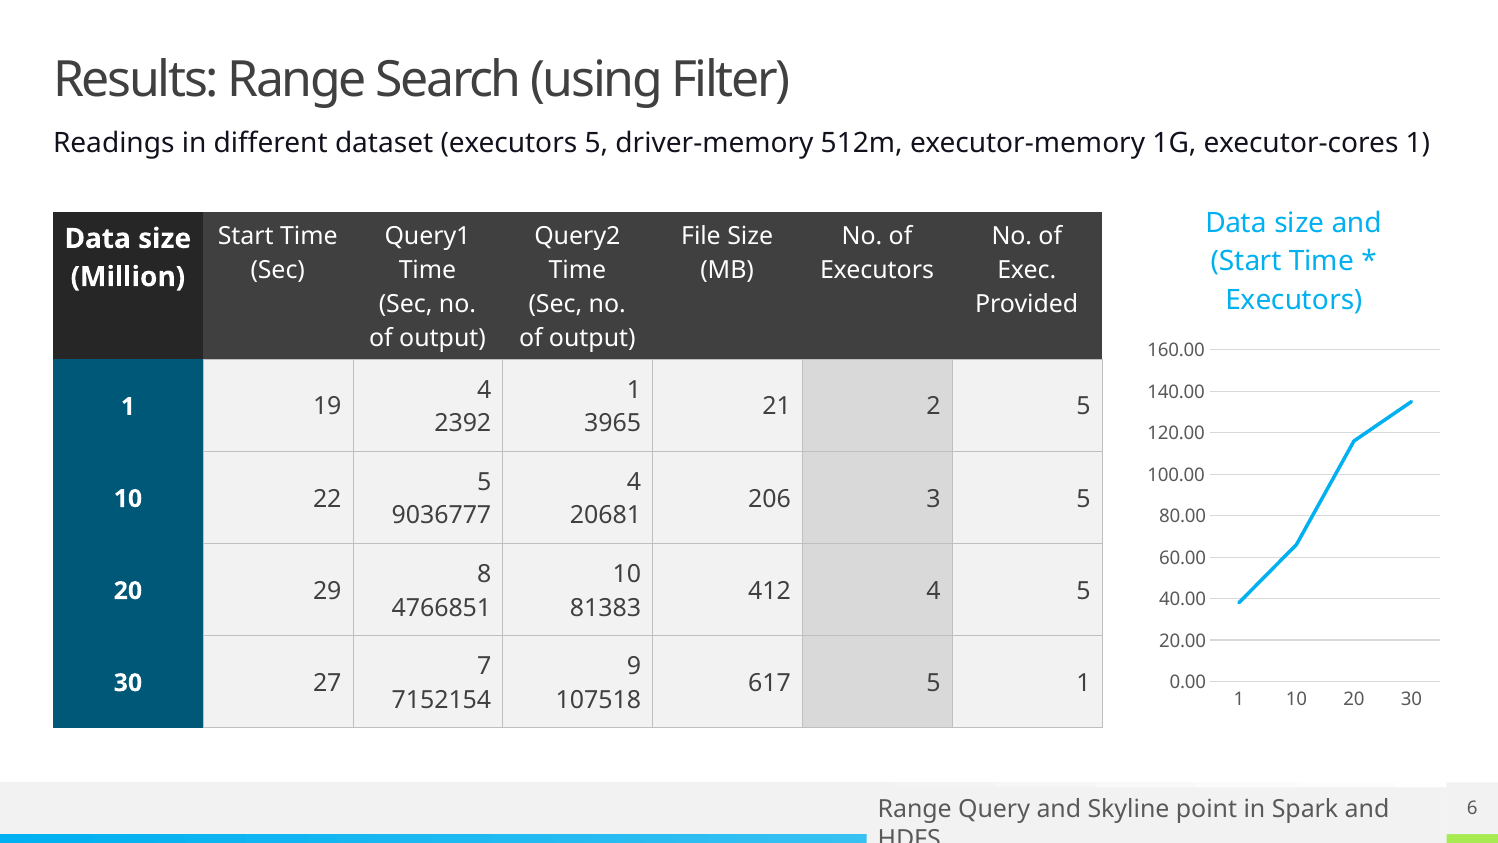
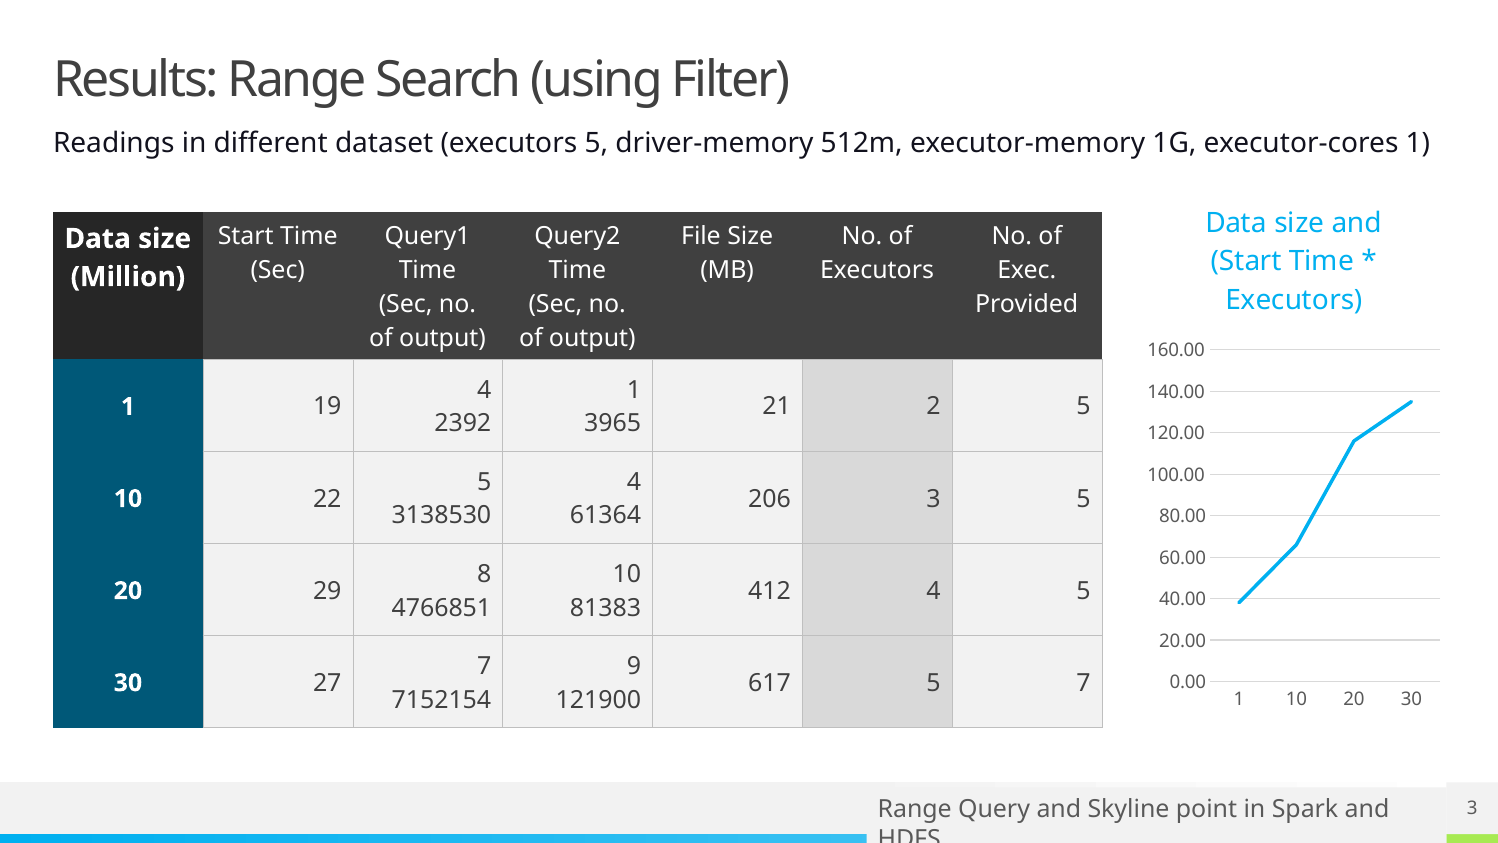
9036777: 9036777 -> 3138530 (441, 516)
20681: 20681 -> 61364 (606, 516)
5 1: 1 -> 7 (1083, 683)
107518: 107518 -> 121900 (598, 700)
6: 6 -> 3 (1472, 808)
